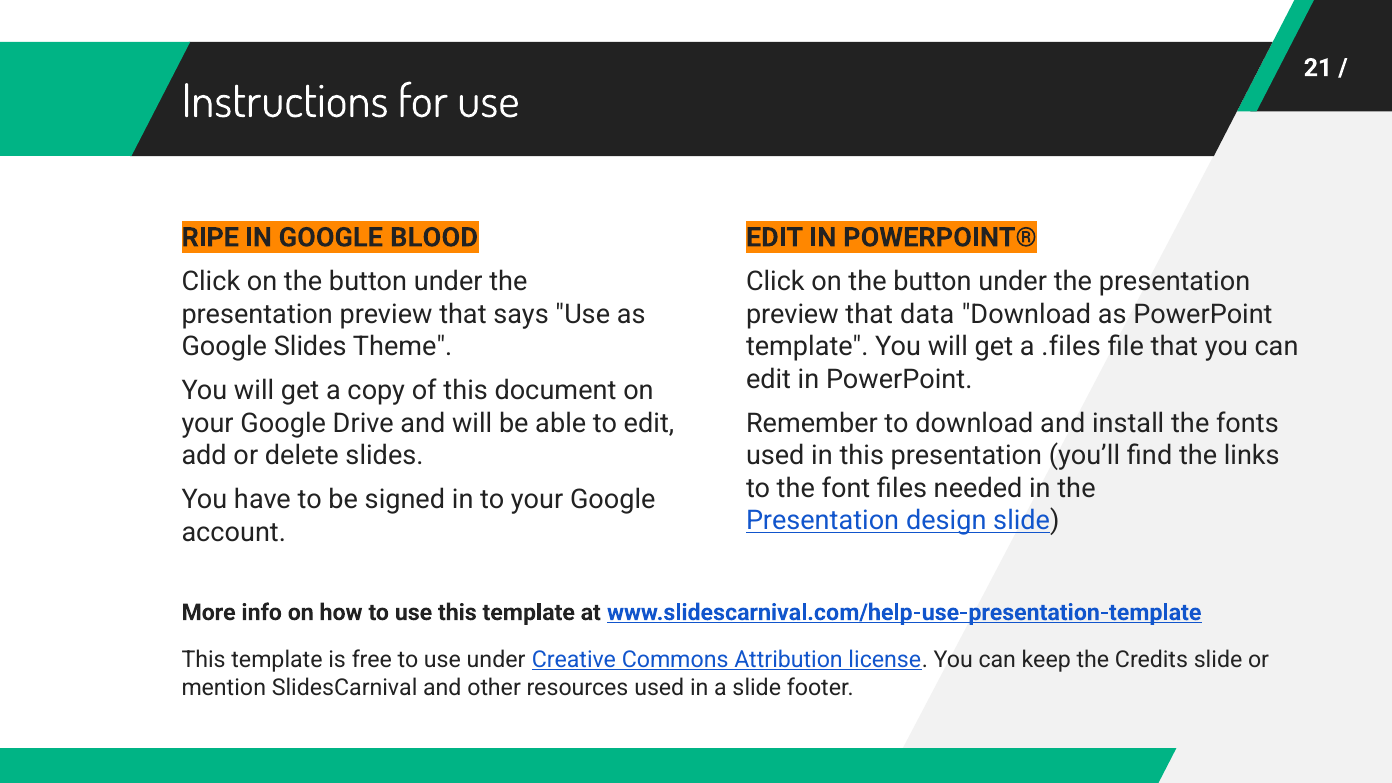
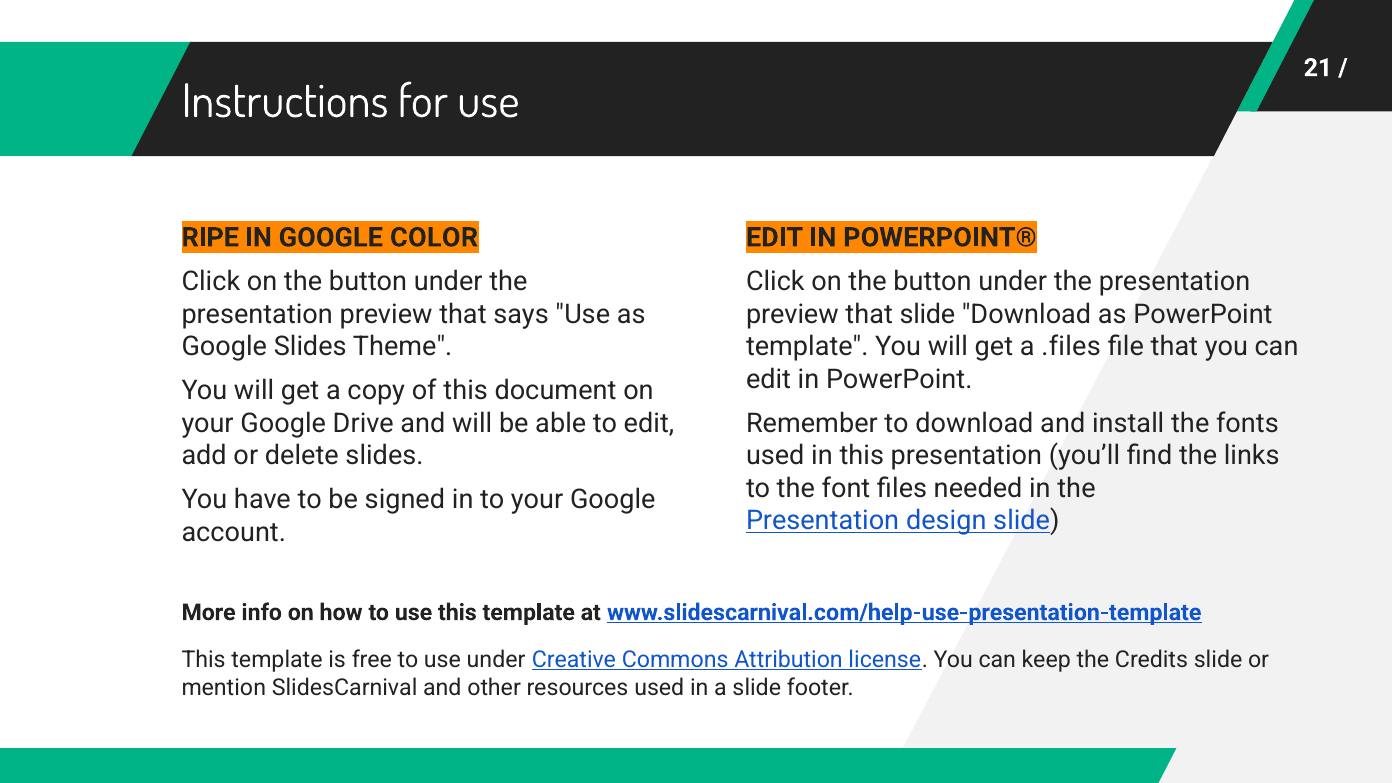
BLOOD: BLOOD -> COLOR (434, 238)
that data: data -> slide (927, 314)
